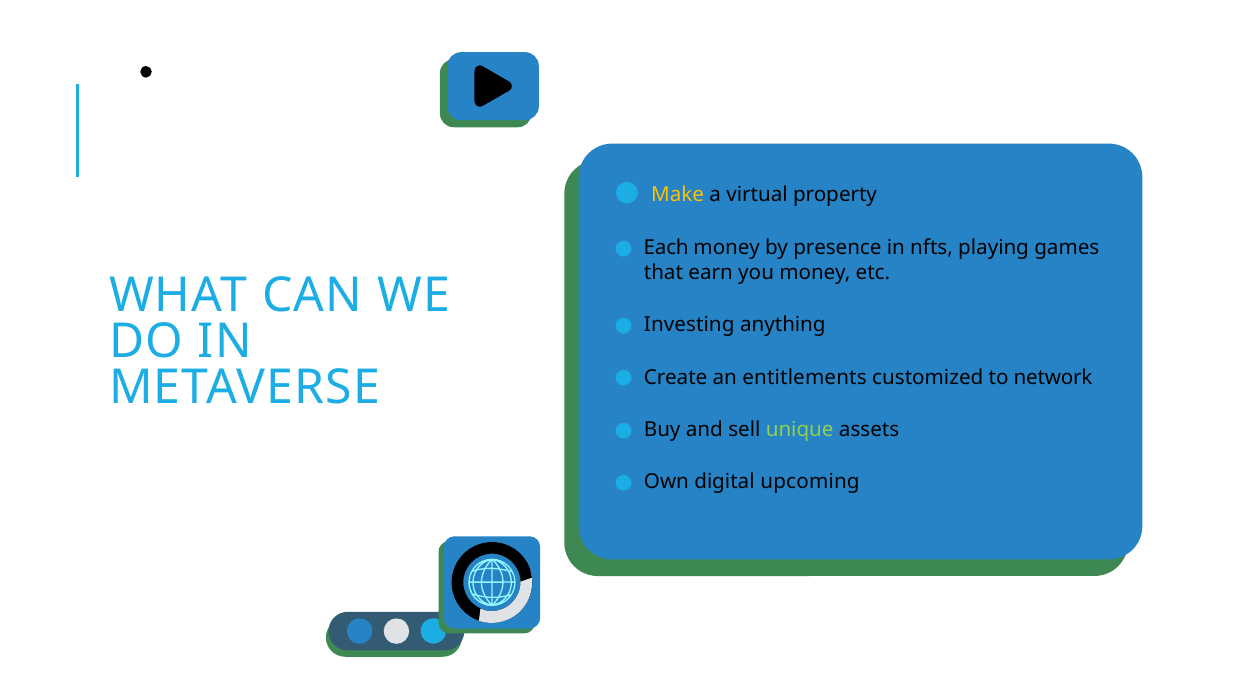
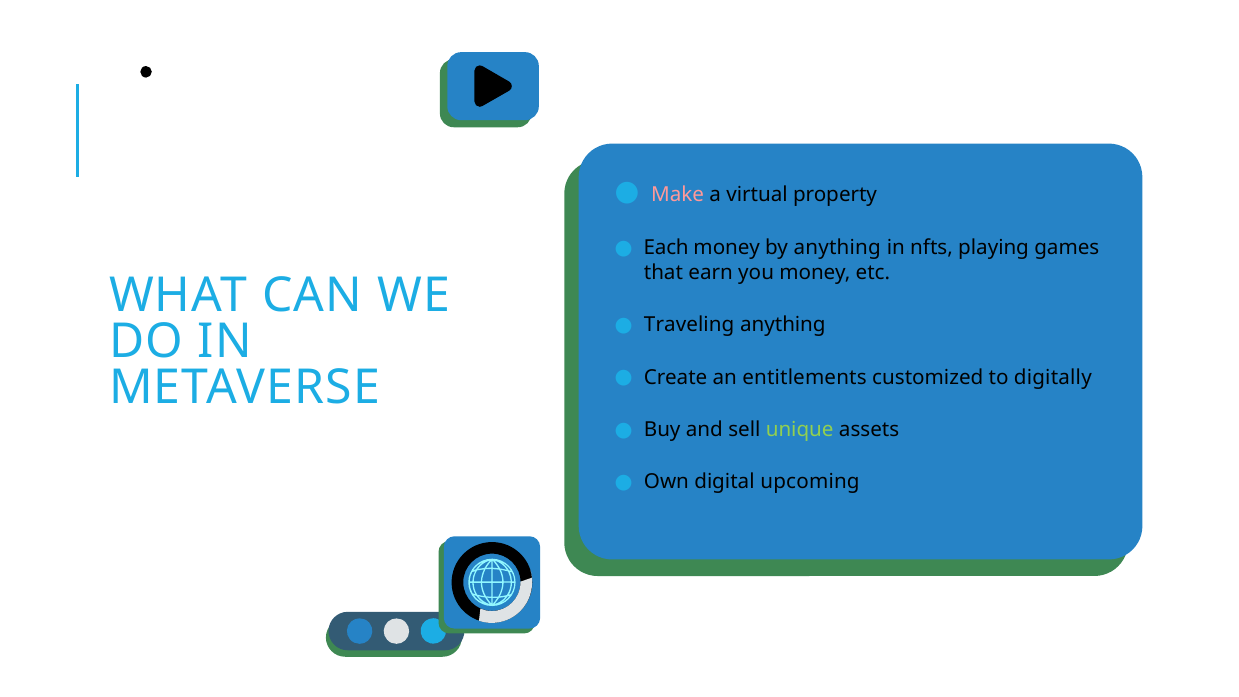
Make colour: yellow -> pink (678, 194)
by presence: presence -> anything (837, 248)
Investing: Investing -> Traveling (689, 325)
network: network -> digitally (1053, 377)
